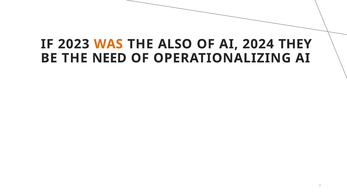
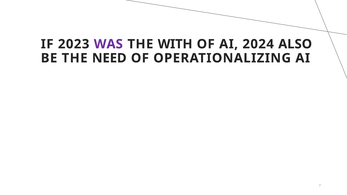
WAS colour: orange -> purple (108, 44)
ALSO: ALSO -> WITH (175, 44)
THEY: THEY -> ALSO (295, 44)
